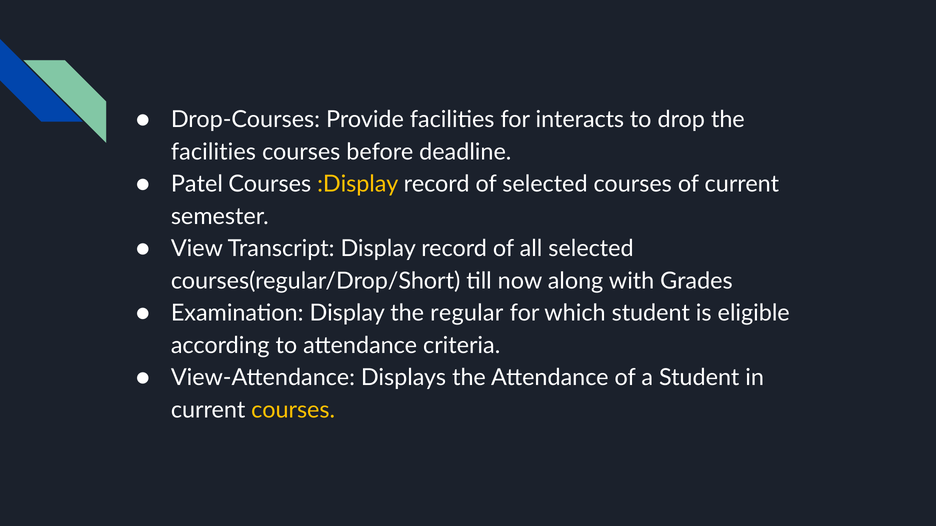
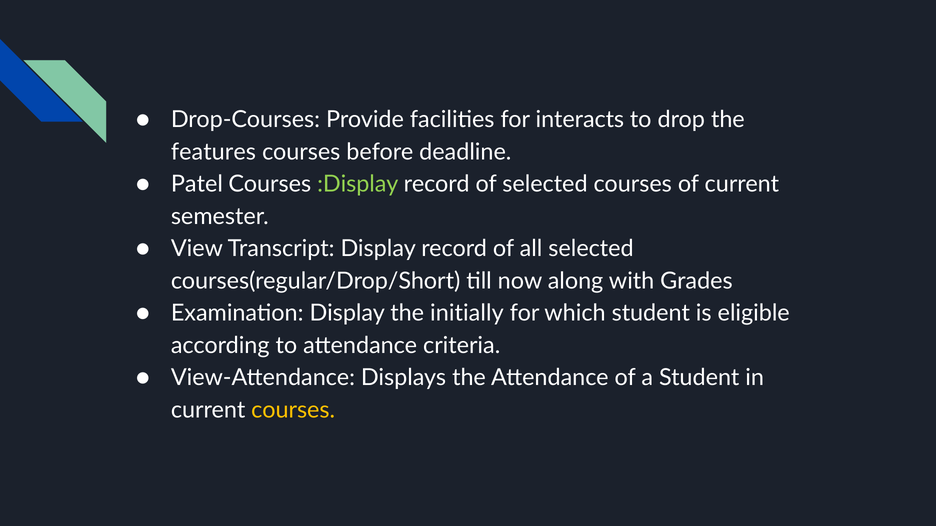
facilities: facilities -> features (213, 152)
:Display colour: yellow -> light green (358, 184)
regular: regular -> initially (467, 314)
